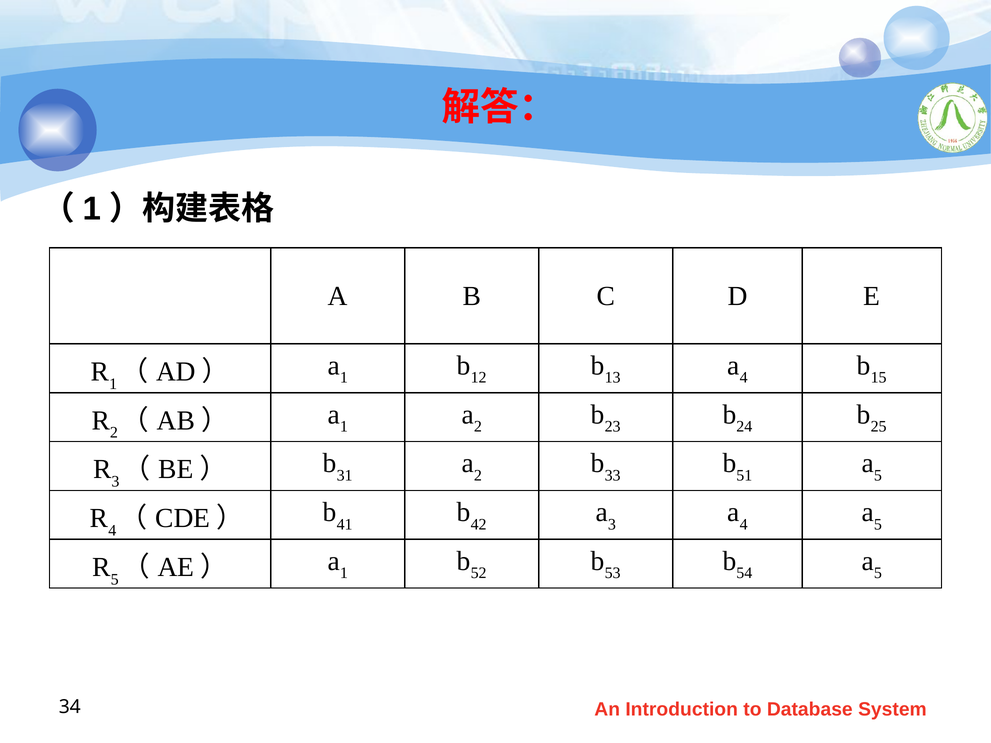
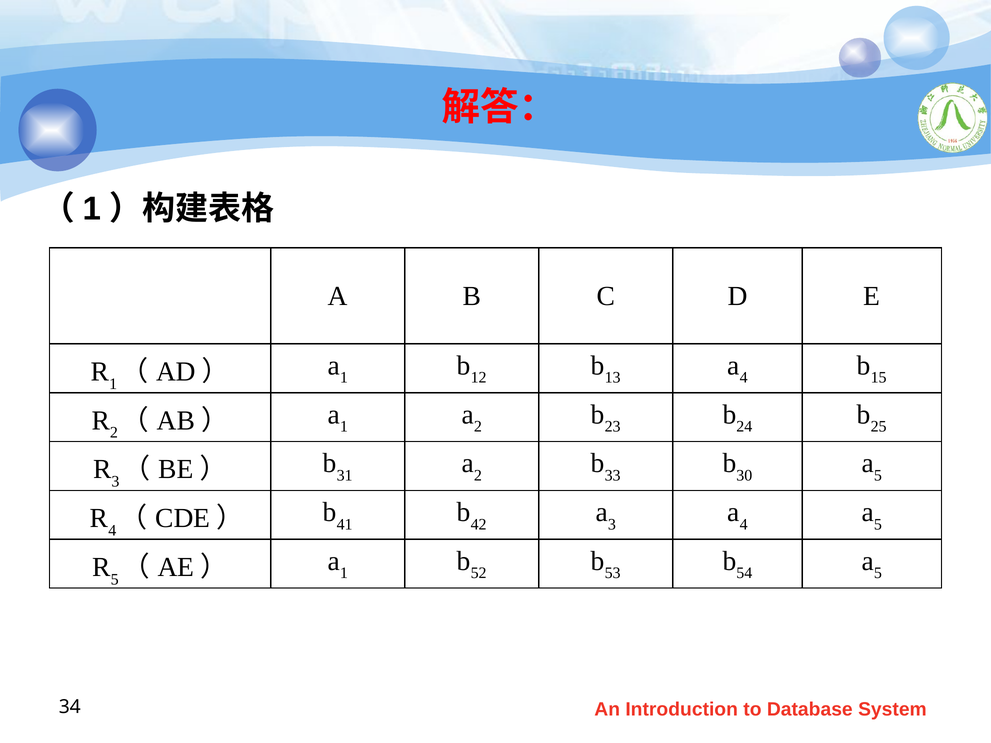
51: 51 -> 30 (744, 476)
